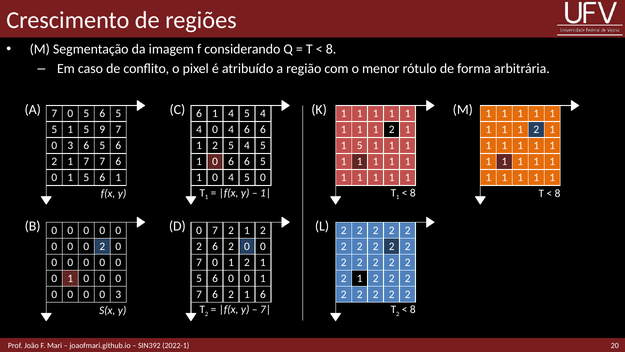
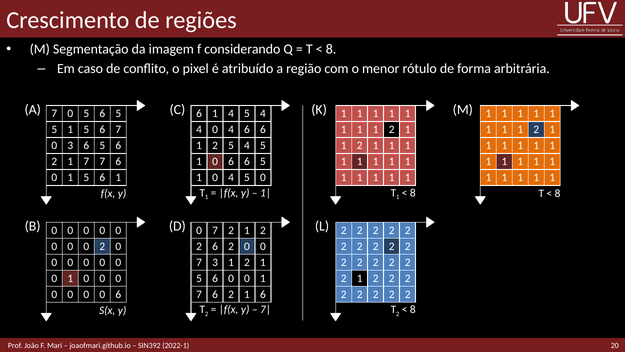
5 1 5 9: 9 -> 6 (102, 129)
5: 5 -> 2 (360, 145)
0: 0 -> 3 (215, 262)
0 0 3: 3 -> 6 (118, 294)
